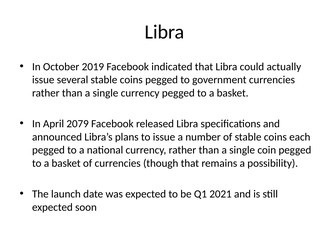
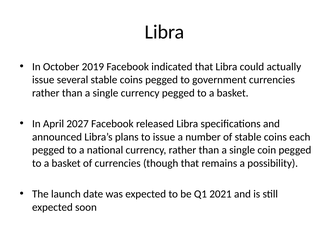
2079: 2079 -> 2027 (78, 124)
